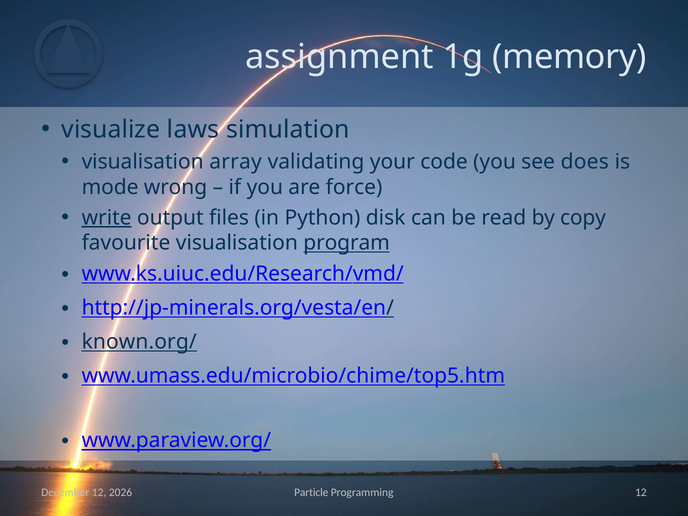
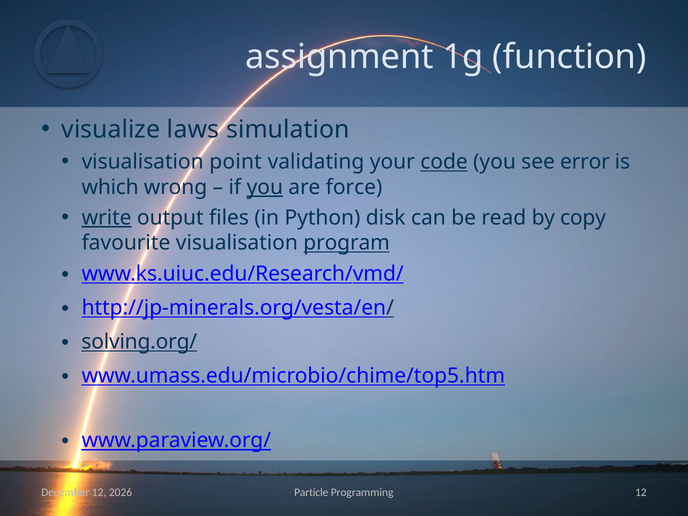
memory: memory -> function (569, 57)
array: array -> point (236, 162)
code underline: none -> present (444, 162)
does: does -> error (585, 162)
mode: mode -> which (110, 187)
you underline: none -> present (265, 187)
known.org/: known.org/ -> solving.org/ (139, 342)
